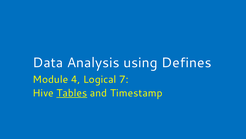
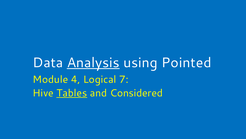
Analysis underline: none -> present (93, 62)
Defines: Defines -> Pointed (186, 62)
Timestamp: Timestamp -> Considered (136, 93)
